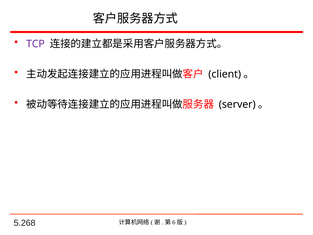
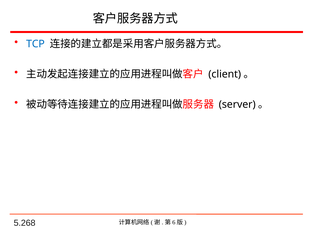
TCP colour: purple -> blue (35, 44)
